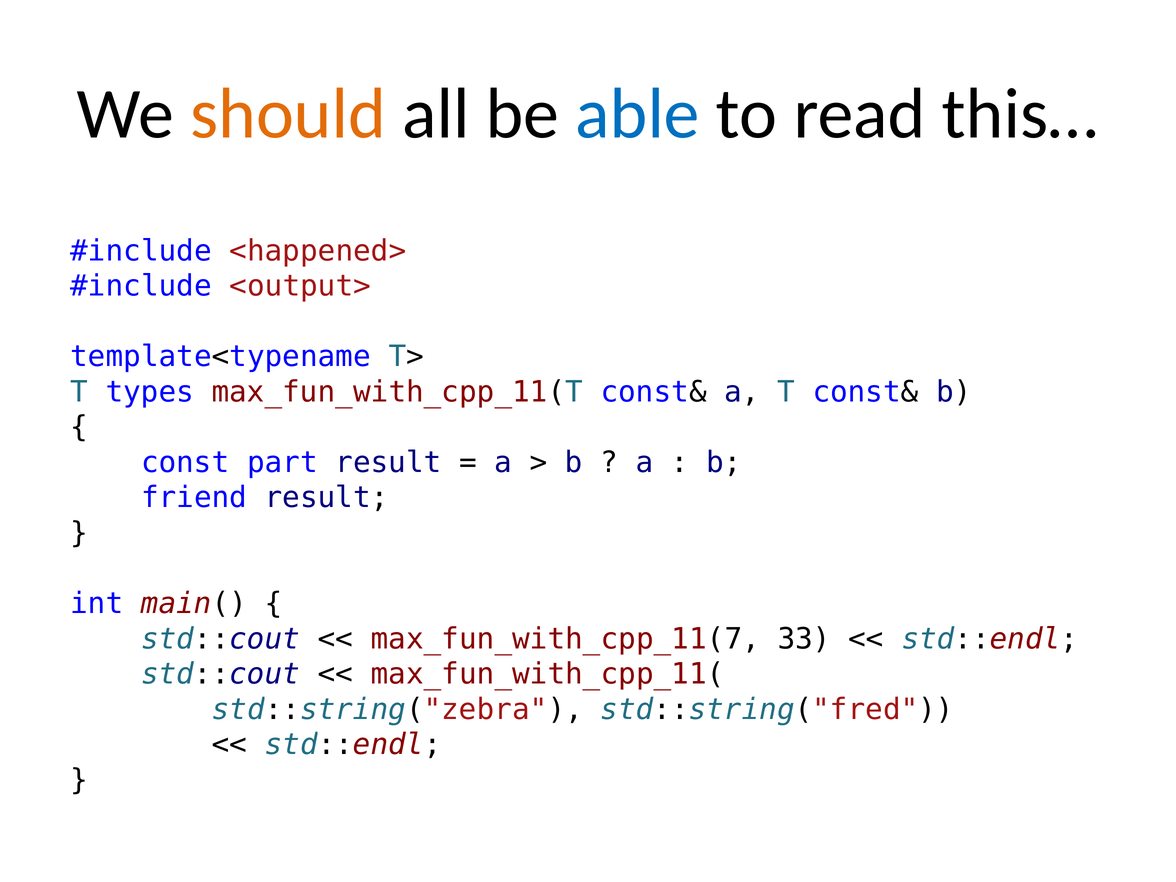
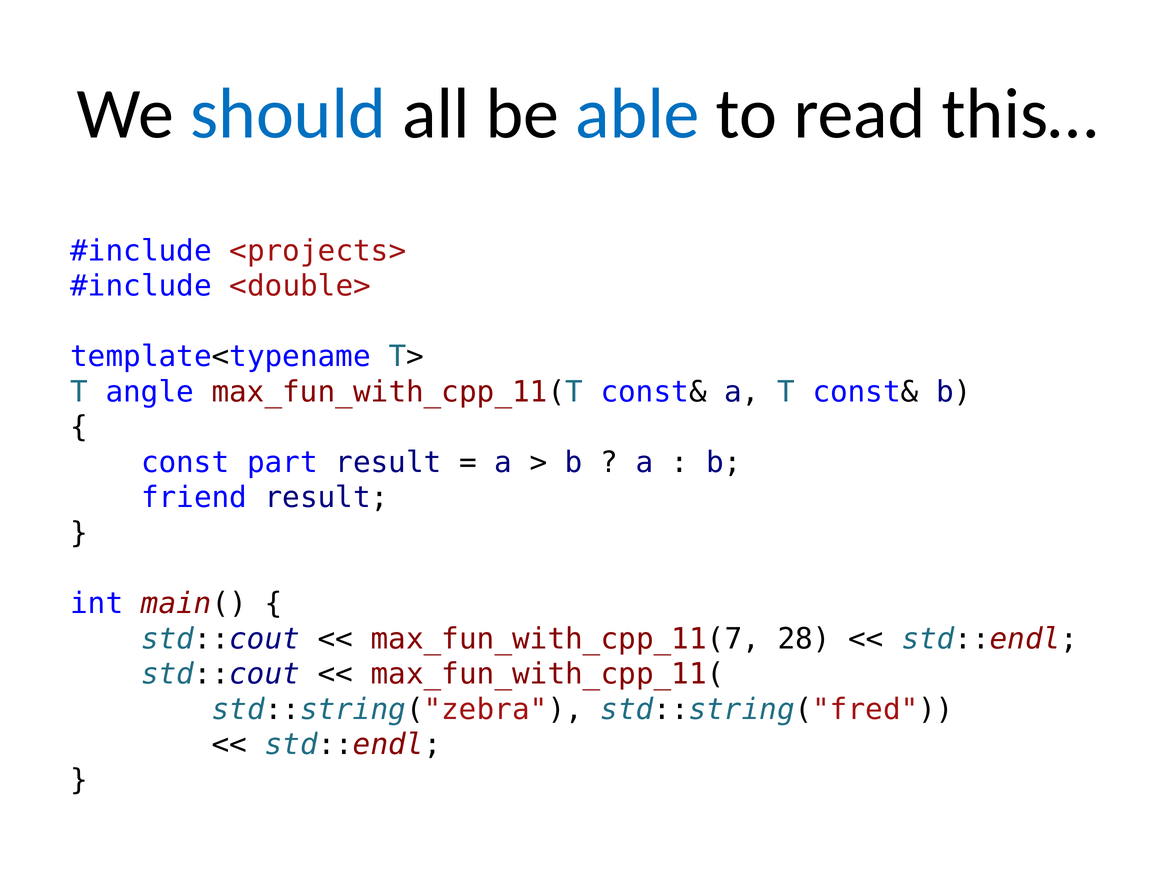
should colour: orange -> blue (288, 114)
<happened>: <happened> -> <projects> (318, 251)
<output>: <output> -> <double> (300, 286)
types: types -> angle (150, 392)
33: 33 -> 28 (804, 639)
